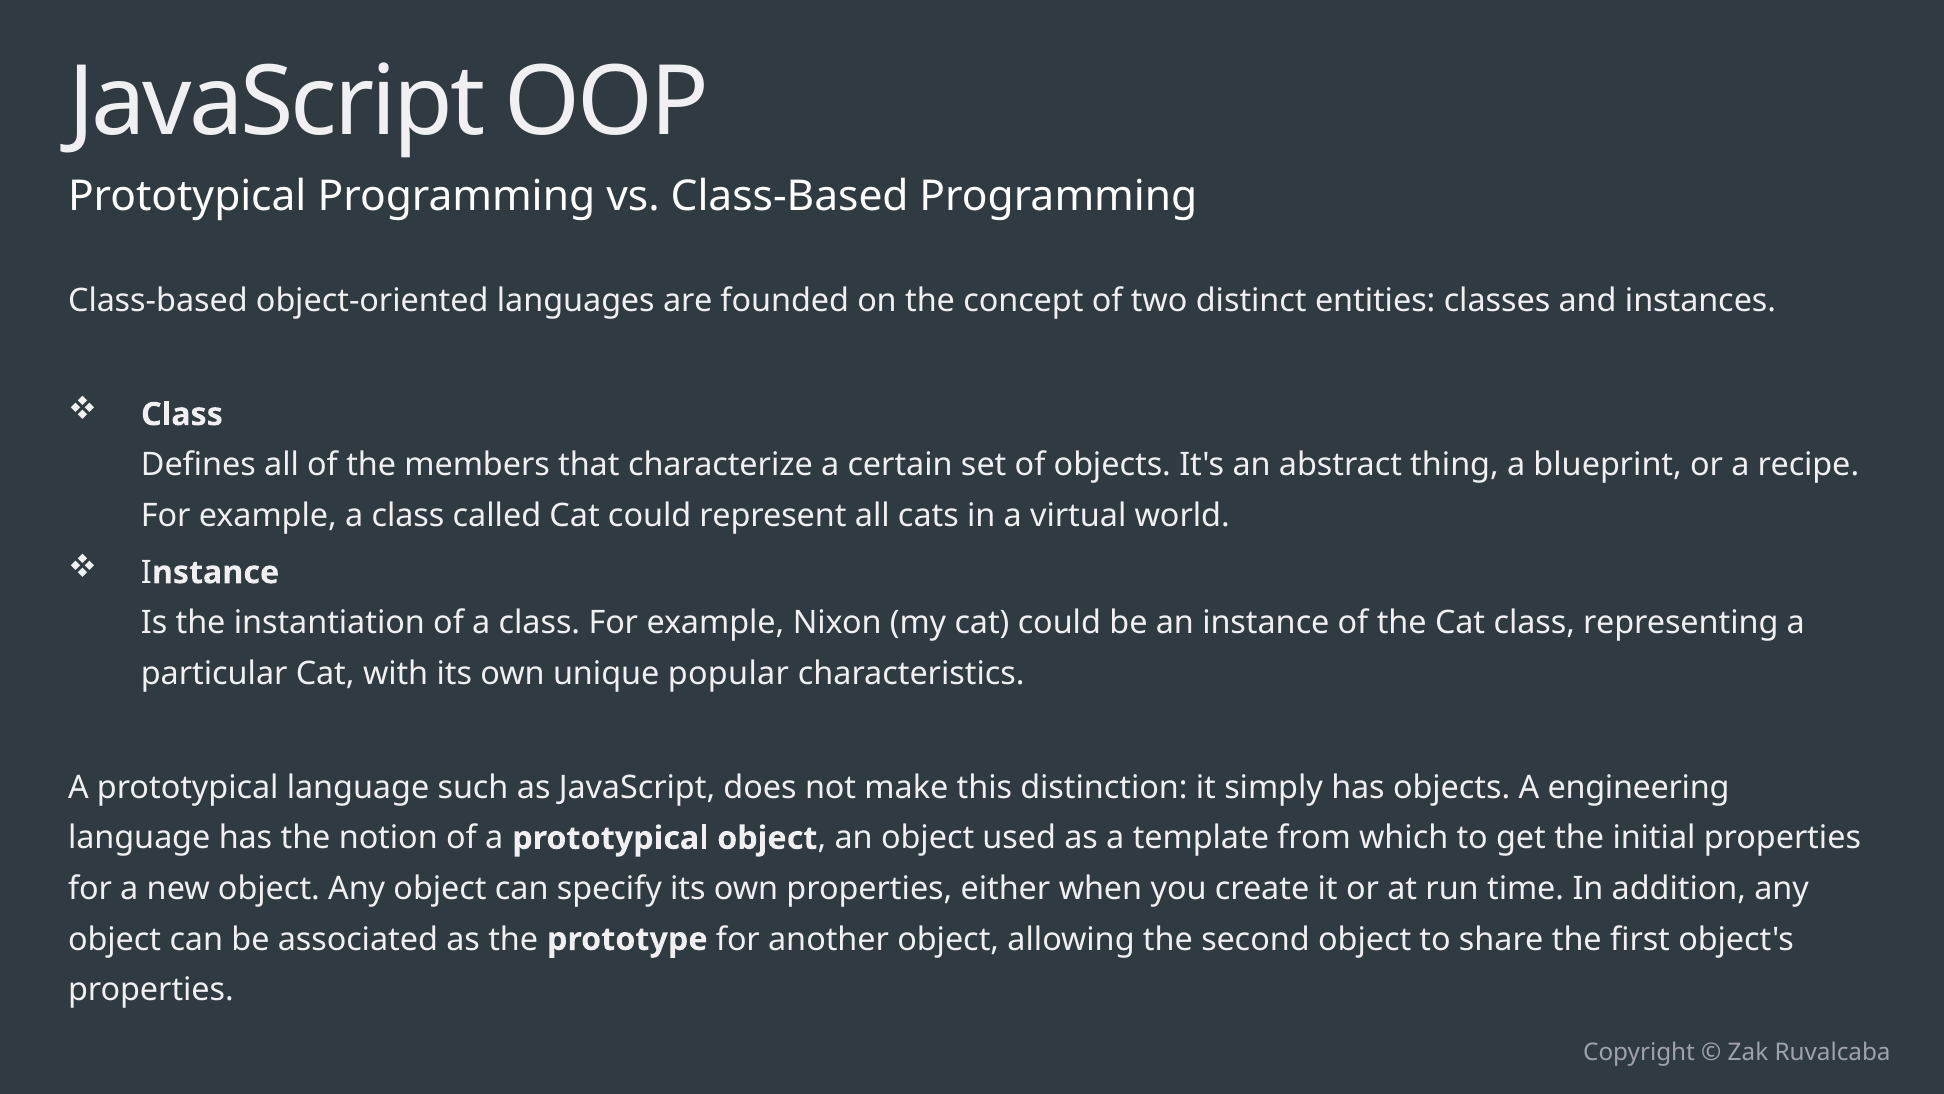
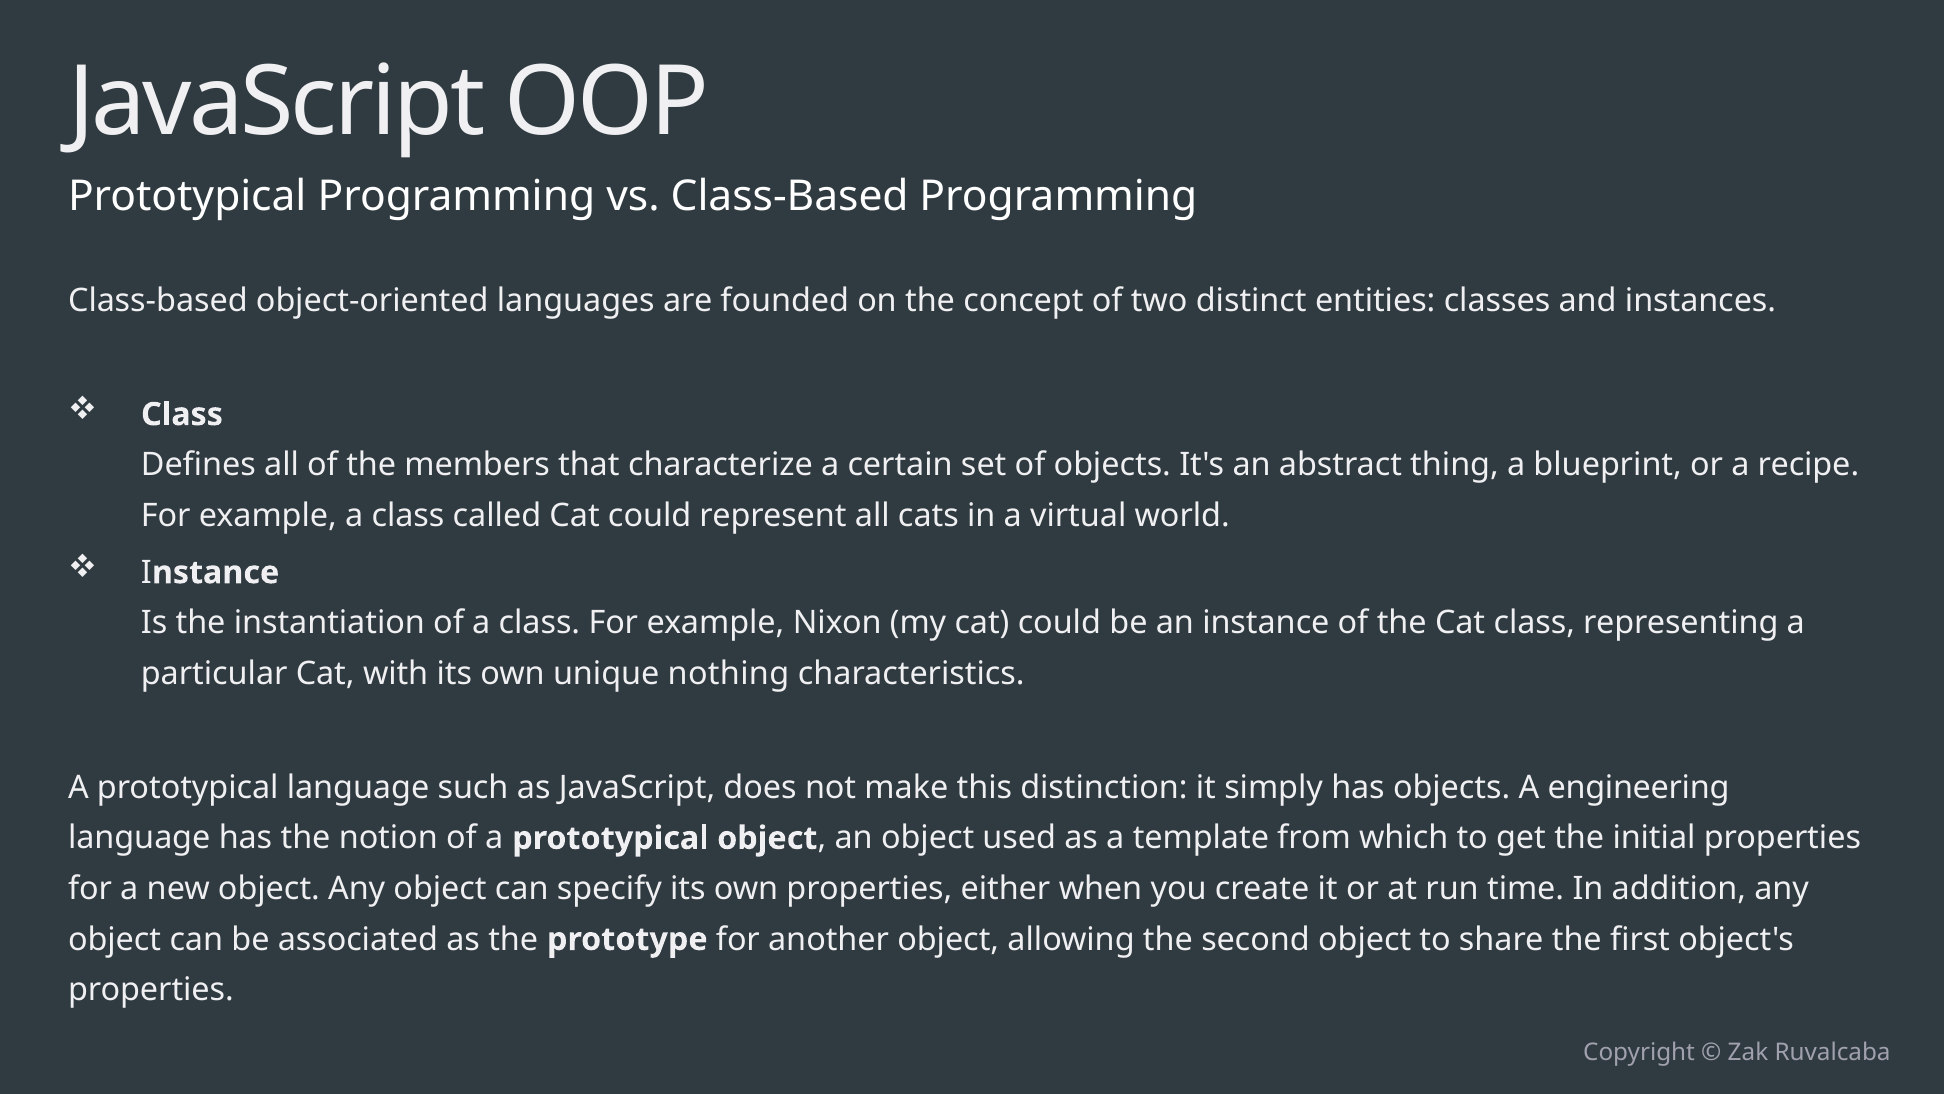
popular: popular -> nothing (728, 673)
